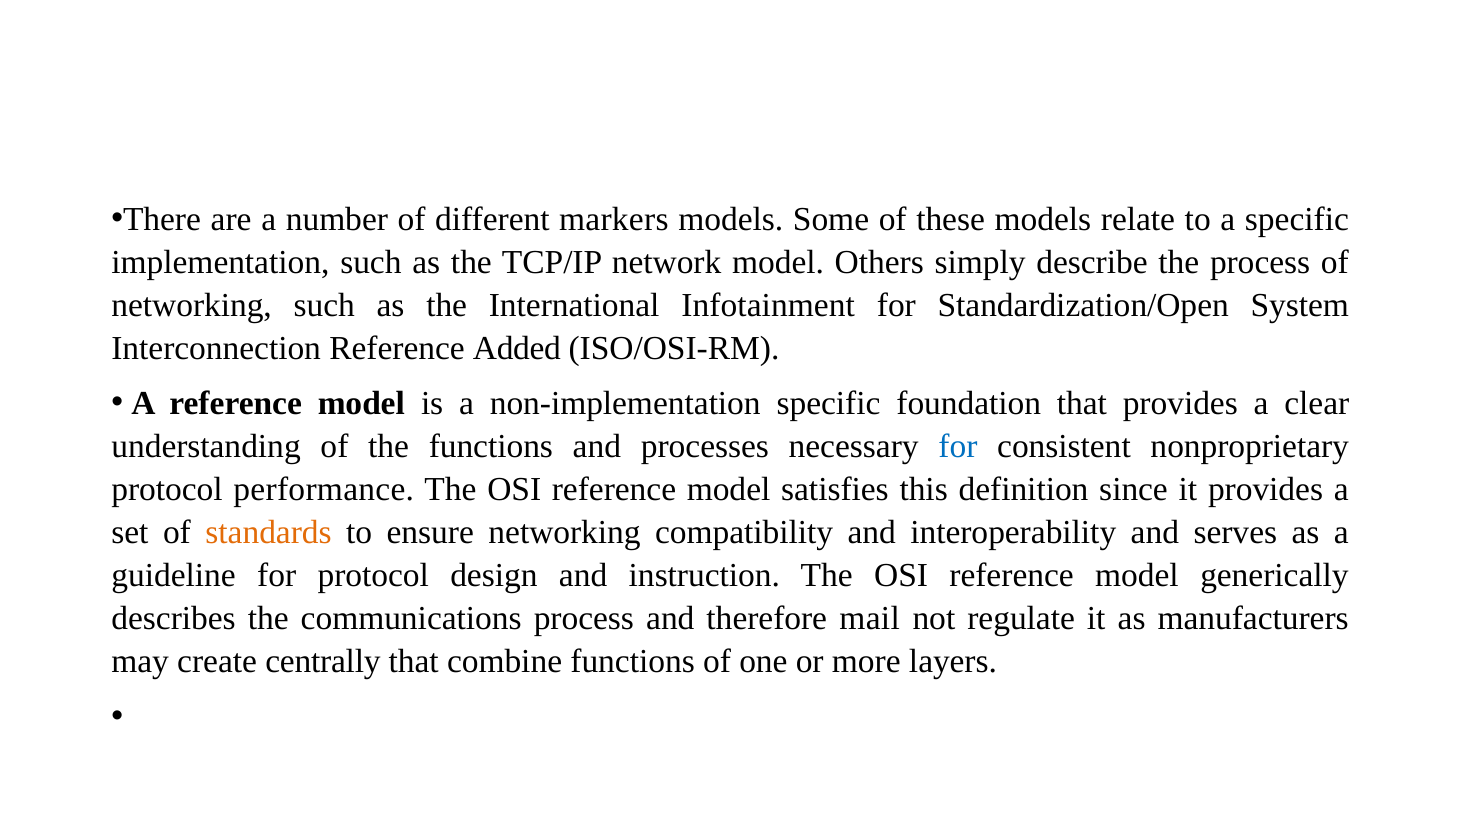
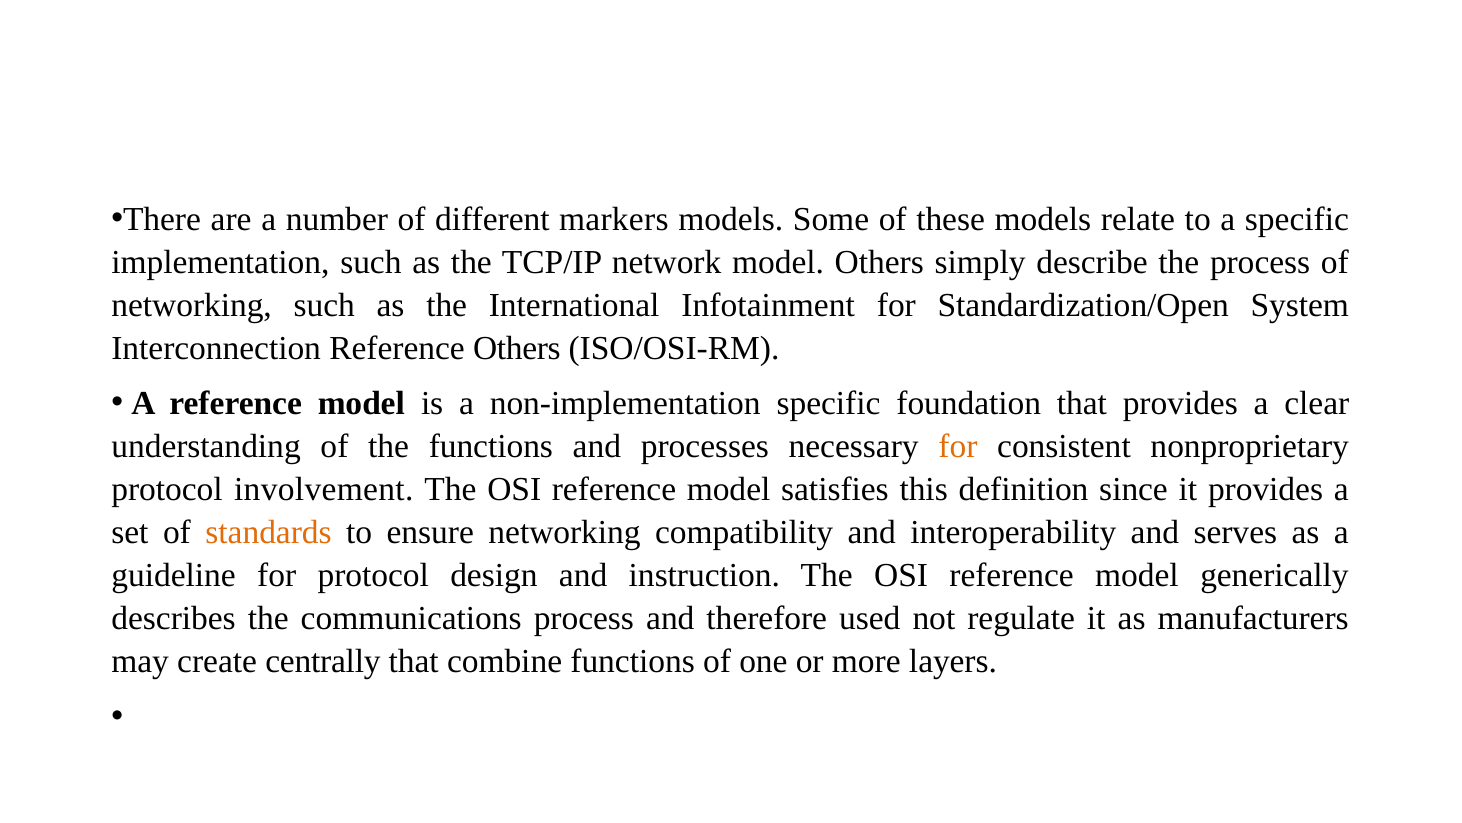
Reference Added: Added -> Others (517, 348)
for colour: blue -> orange (958, 446)
performance: performance -> involvement (324, 489)
mail: mail -> used (870, 618)
